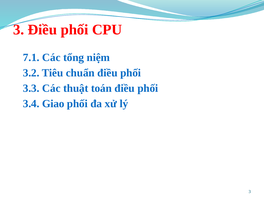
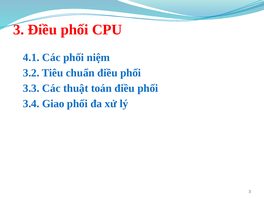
7.1: 7.1 -> 4.1 (31, 57)
Các tổng: tổng -> phối (74, 57)
